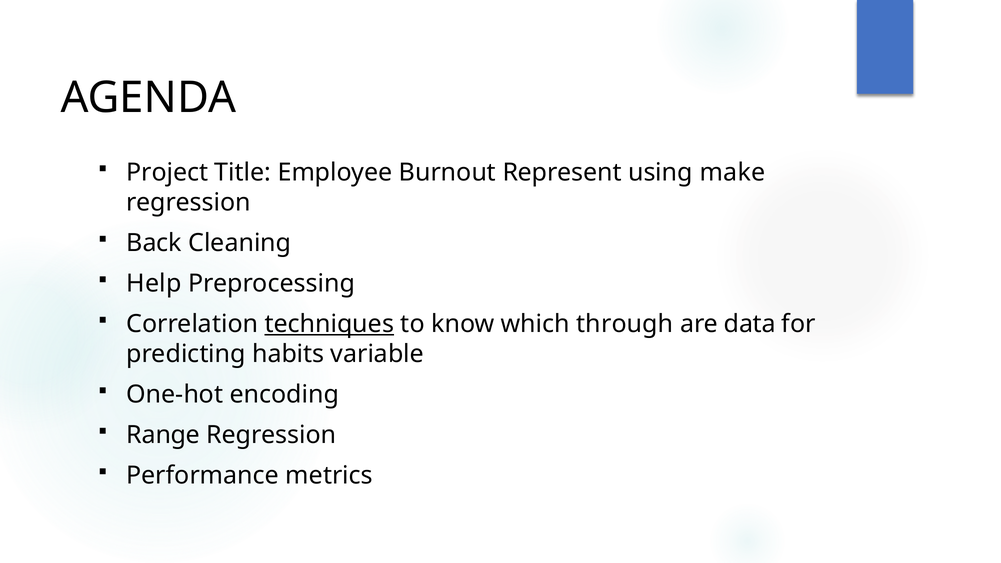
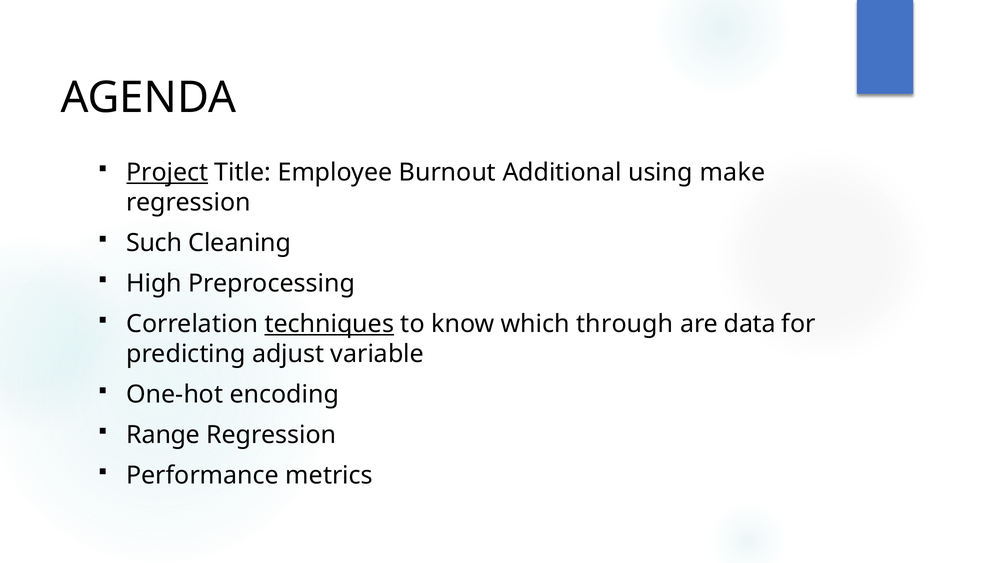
Project underline: none -> present (167, 173)
Represent: Represent -> Additional (562, 173)
Back: Back -> Such (154, 243)
Help: Help -> High (154, 284)
habits: habits -> adjust (288, 354)
